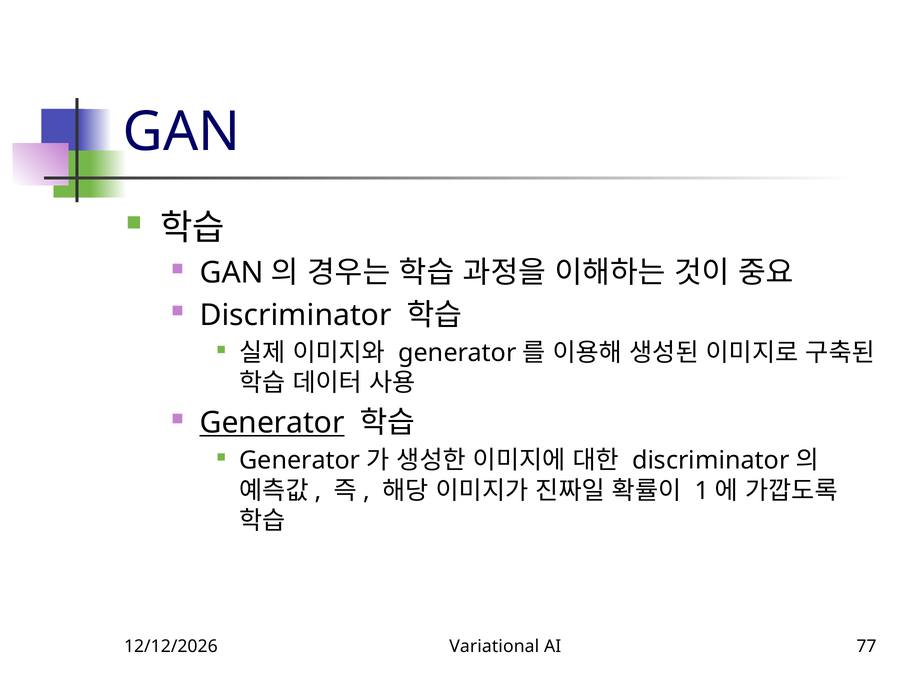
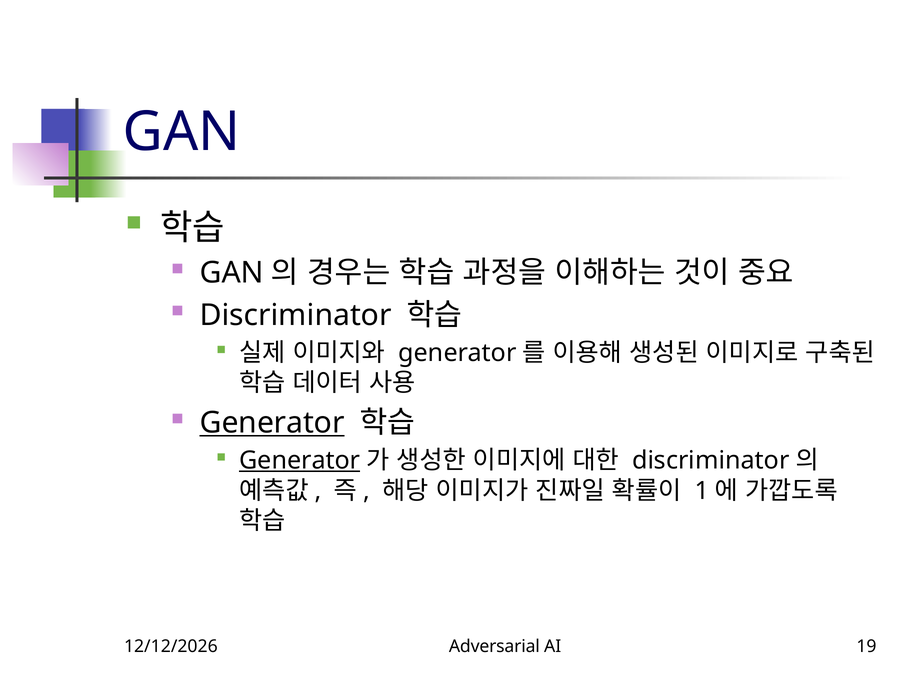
Generator underline: none -> present (300, 460)
Variational: Variational -> Adversarial (494, 646)
77: 77 -> 19 (866, 646)
